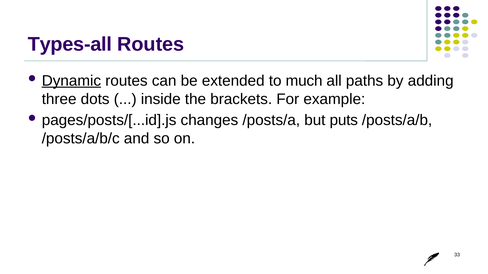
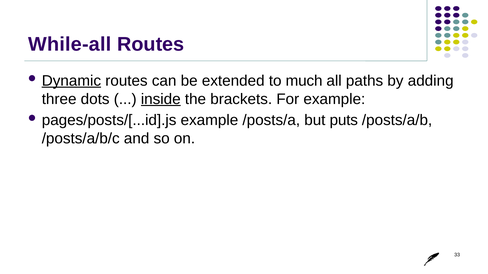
Types-all: Types-all -> While-all (70, 44)
inside underline: none -> present (161, 99)
pages/posts/[...id].js changes: changes -> example (209, 121)
